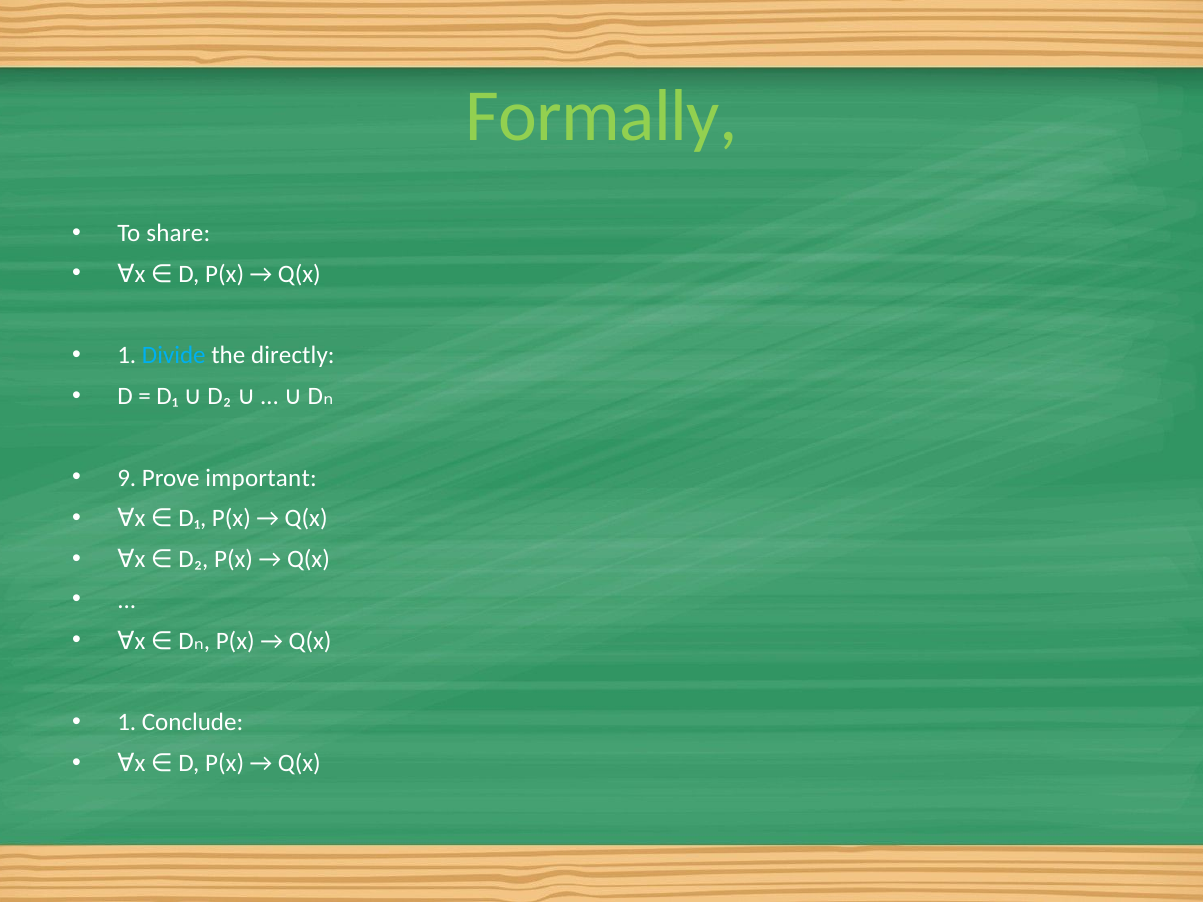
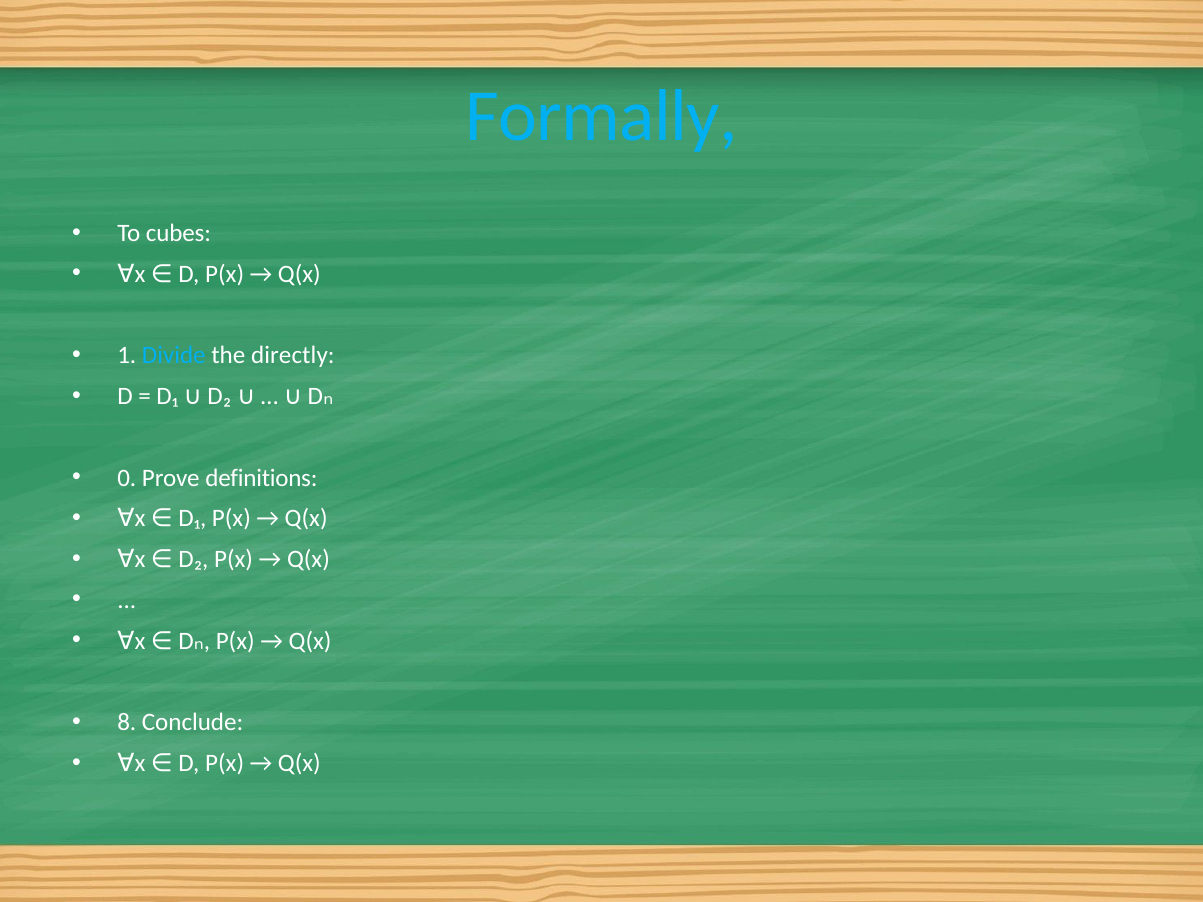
Formally colour: light green -> light blue (602, 116)
share: share -> cubes (178, 233)
9: 9 -> 0 (127, 478)
important: important -> definitions (261, 478)
1: 1 -> 8 (127, 723)
